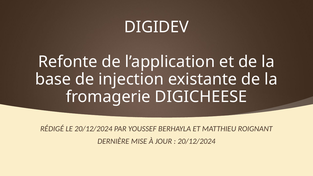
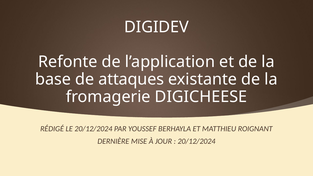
injection: injection -> attaques (131, 79)
